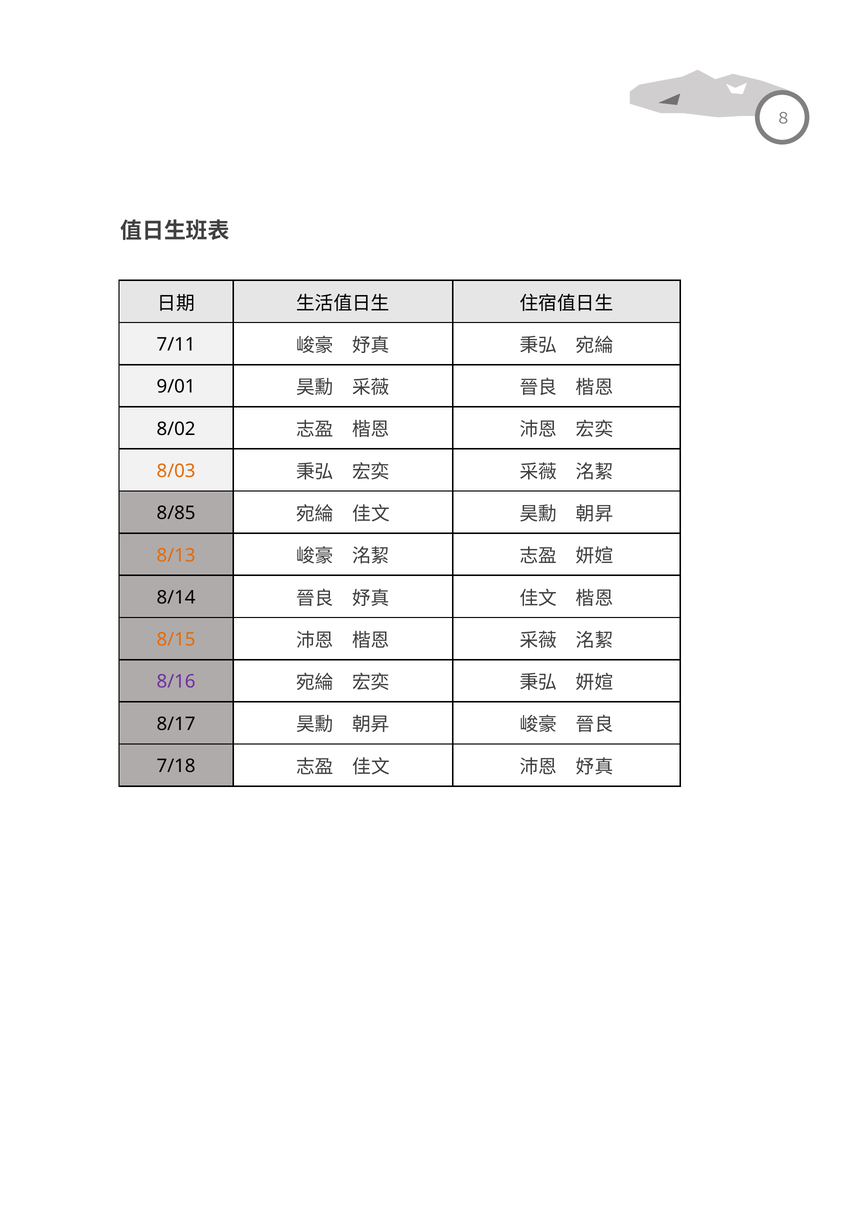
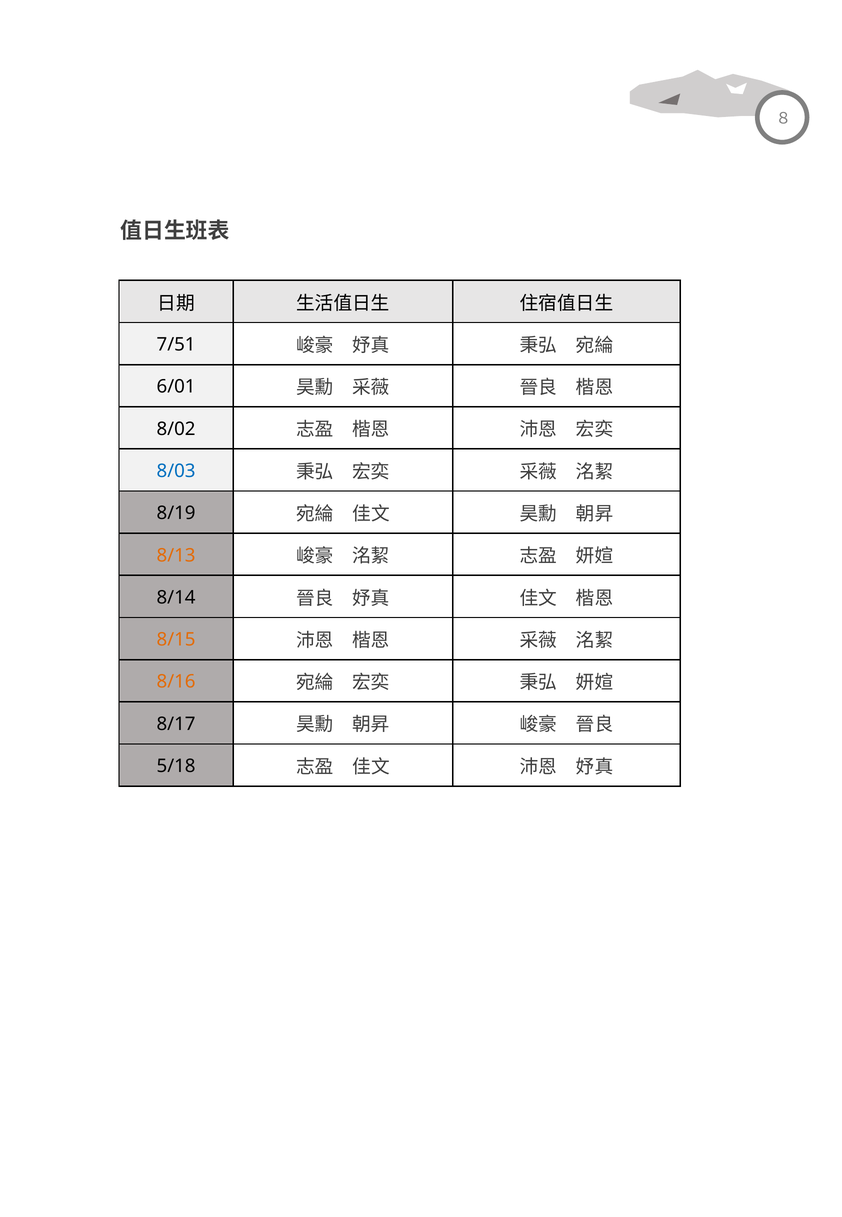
7/11: 7/11 -> 7/51 (176, 344)
9/01: 9/01 -> 6/01 (176, 387)
8/03 colour: orange -> blue (176, 471)
8/85: 8/85 -> 8/19 (176, 513)
8/16 colour: purple -> orange (176, 681)
7/18: 7/18 -> 5/18 (176, 766)
